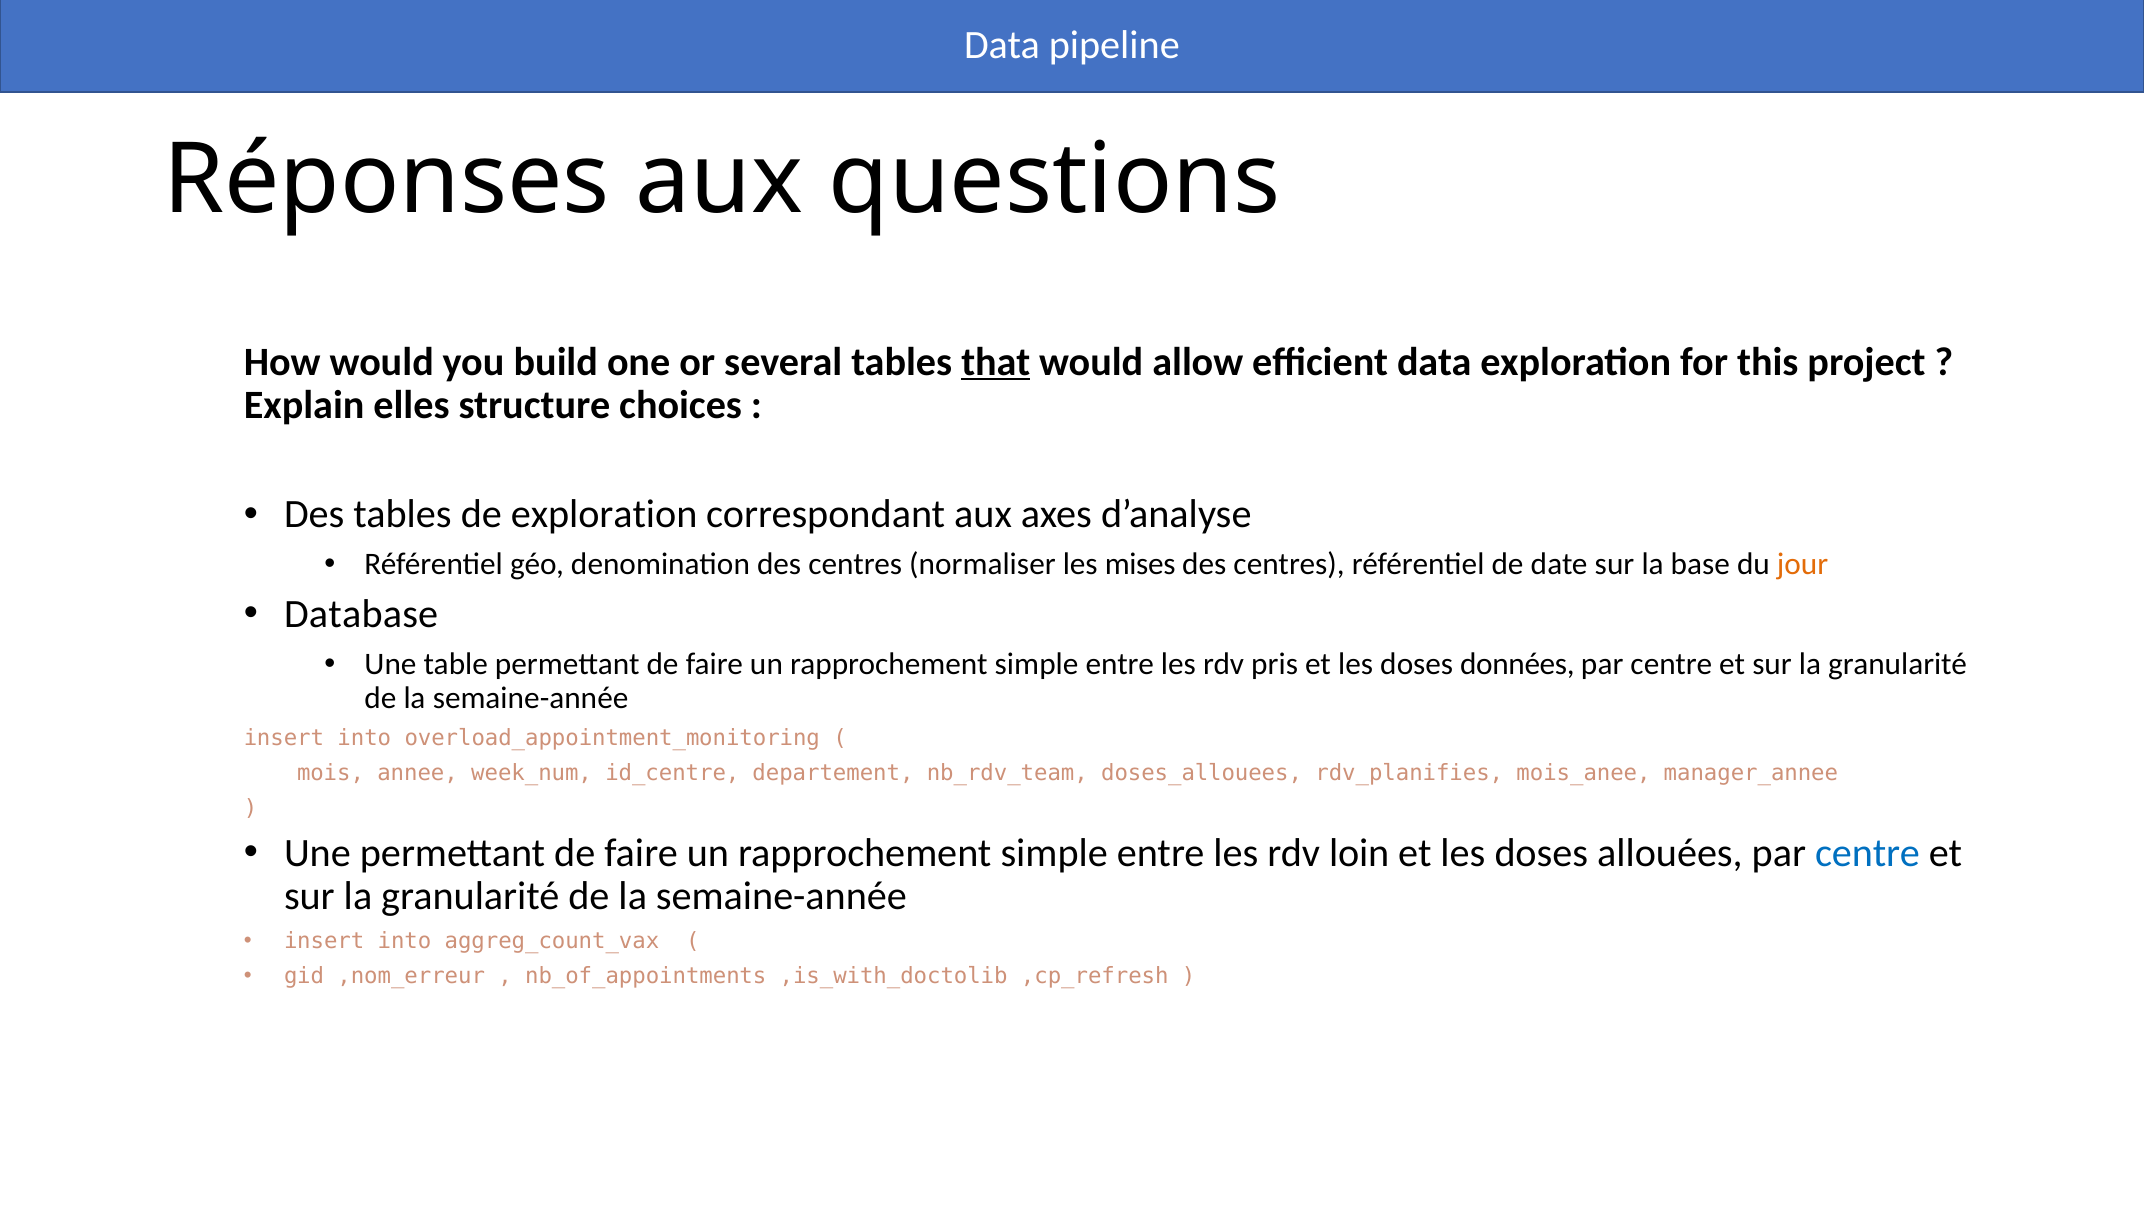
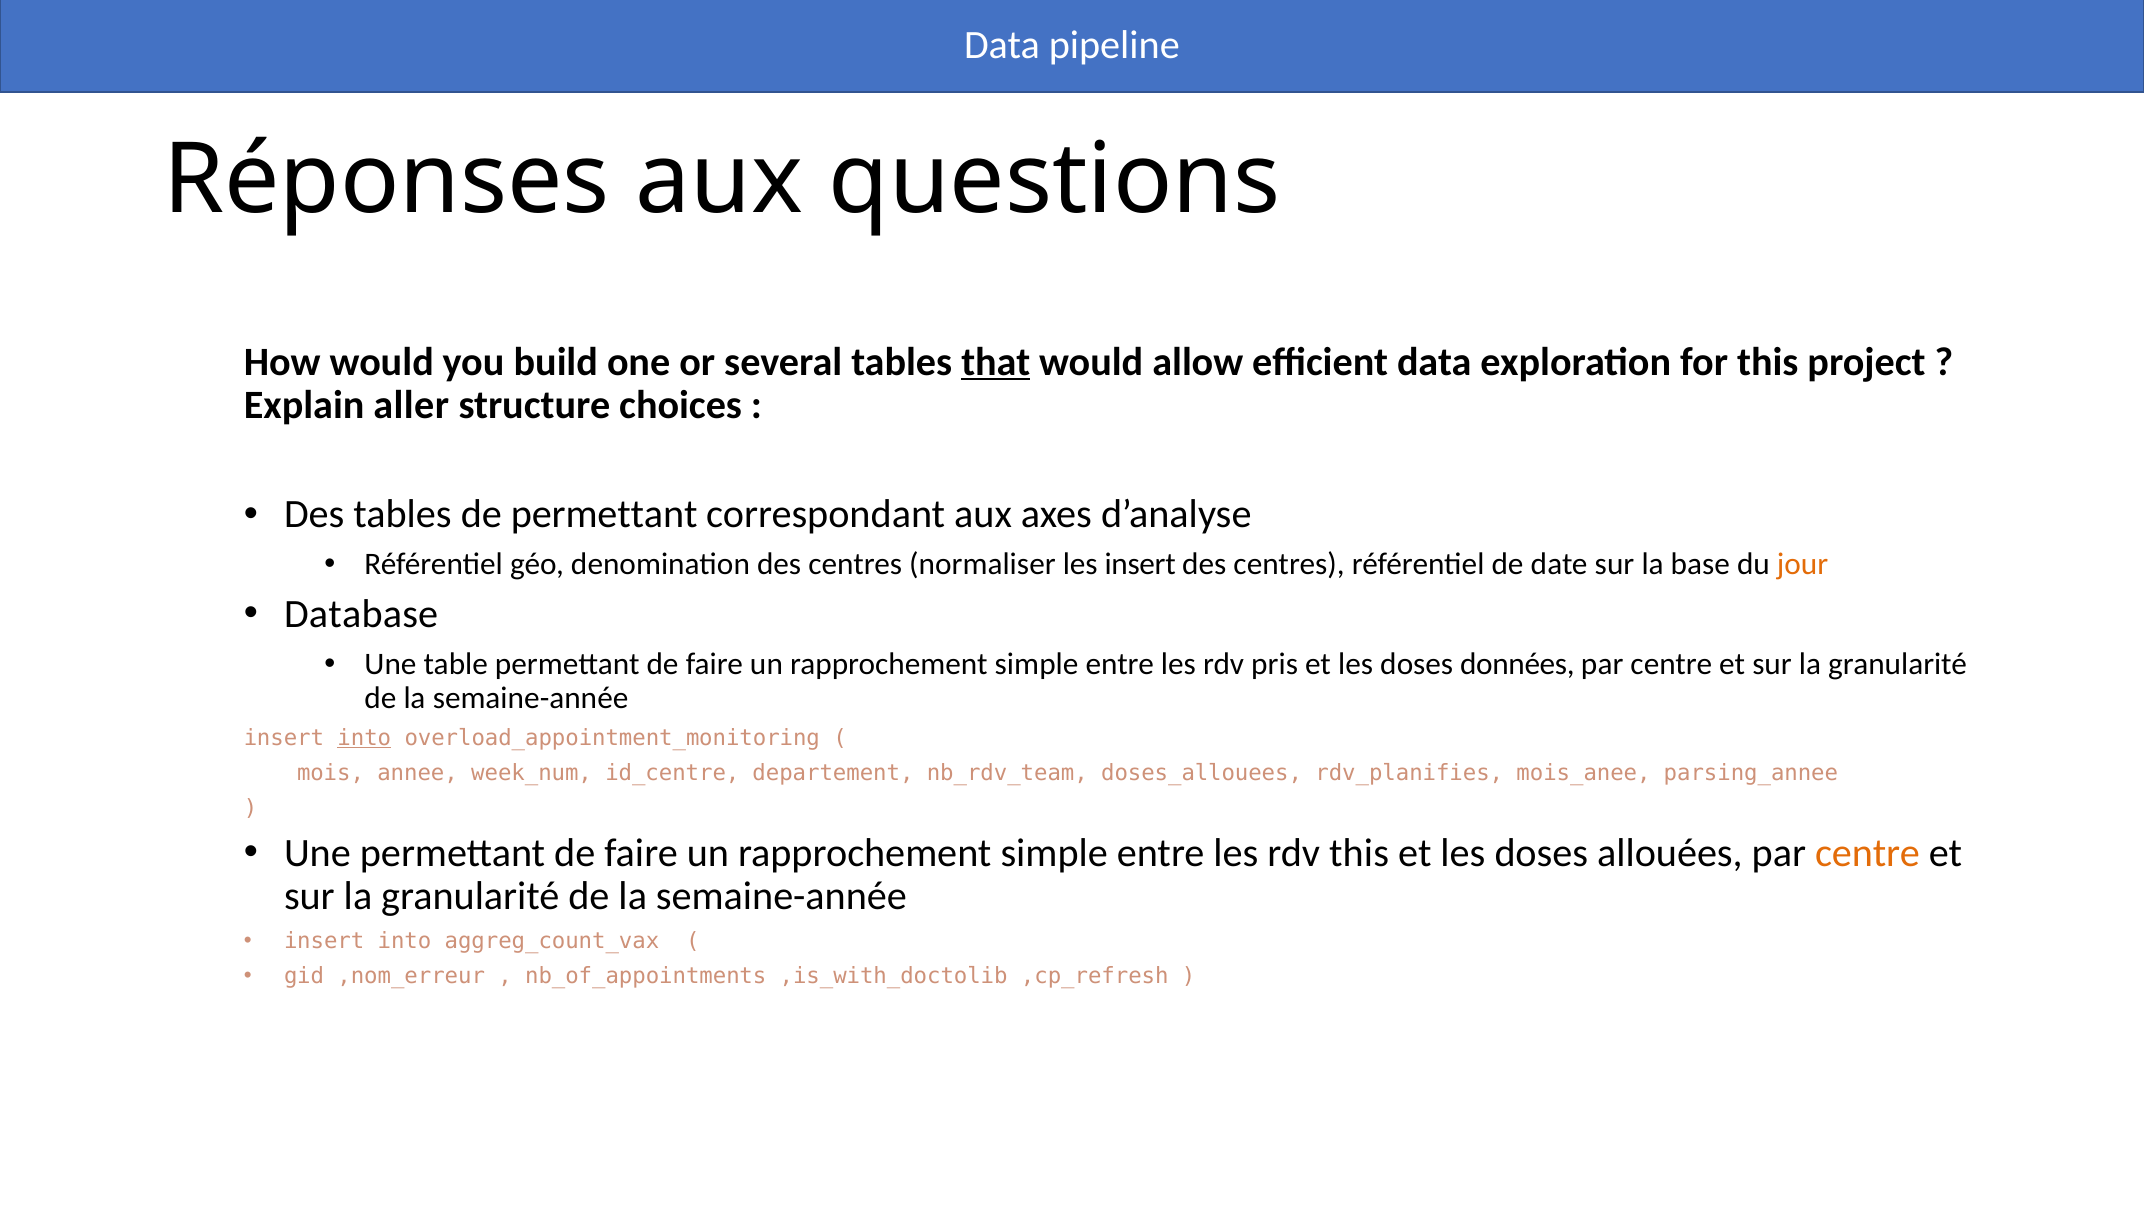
elles: elles -> aller (411, 405)
de exploration: exploration -> permettant (604, 514)
les mises: mises -> insert (1140, 564)
into underline: none -> present (364, 738)
manager_annee: manager_annee -> parsing_annee (1751, 773)
rdv loin: loin -> this (1359, 853)
centre colour: blue -> orange (1868, 853)
